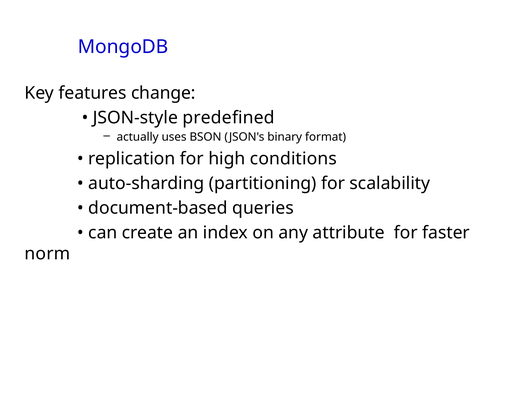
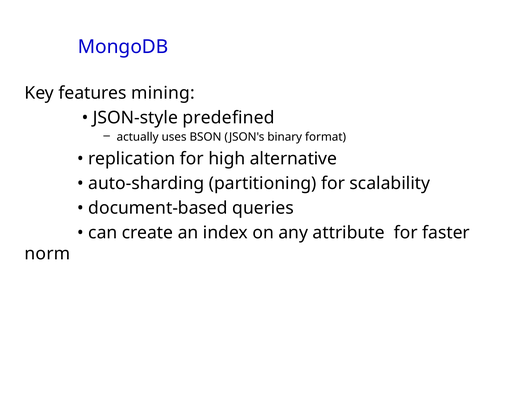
change: change -> mining (163, 93)
conditions: conditions -> alternative (293, 159)
